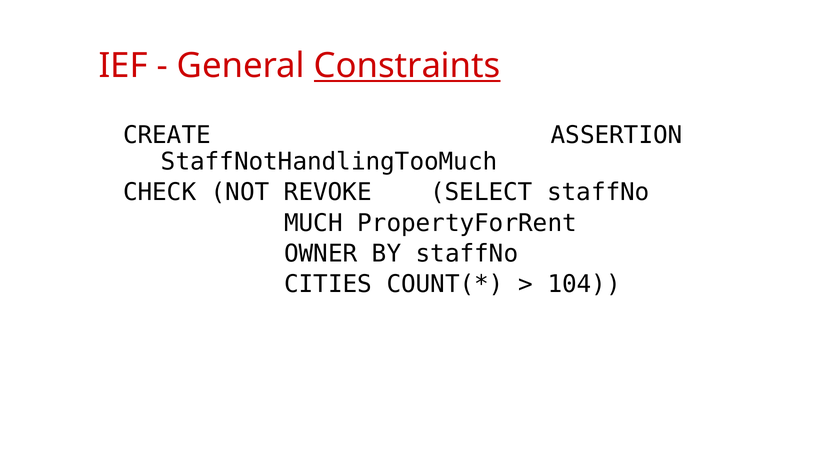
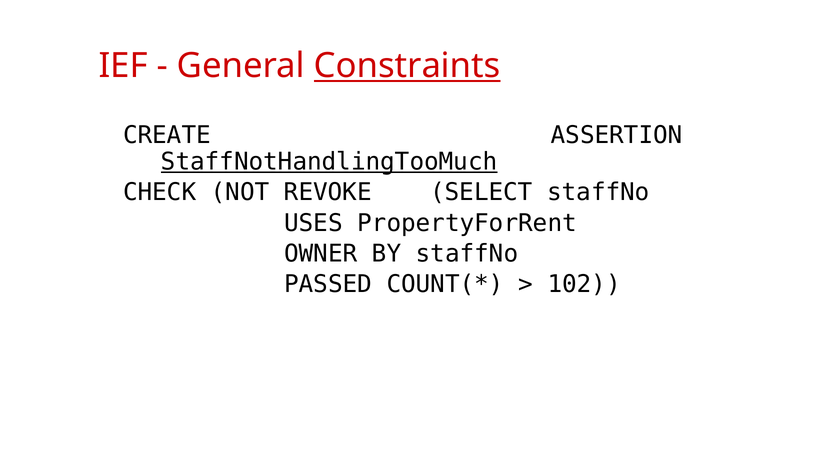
StaffNotHandlingTooMuch underline: none -> present (329, 162)
MUCH: MUCH -> USES (313, 223)
CITIES: CITIES -> PASSED (328, 284)
104: 104 -> 102 (584, 284)
